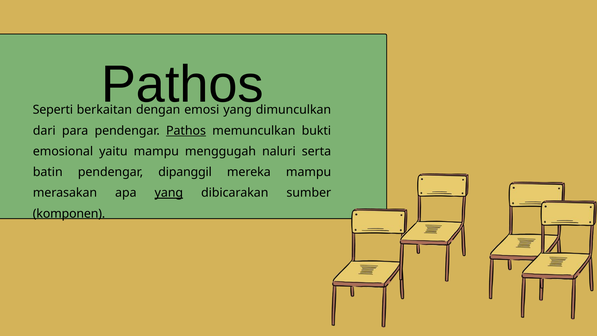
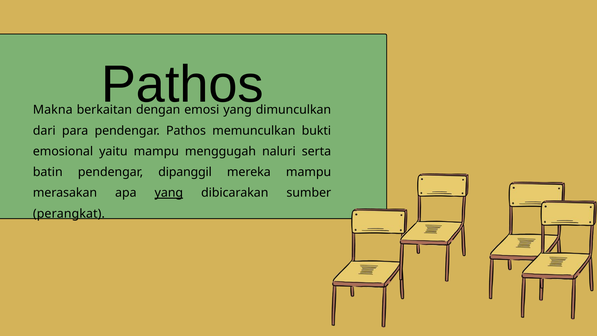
Seperti: Seperti -> Makna (53, 110)
Pathos underline: present -> none (186, 131)
komponen: komponen -> perangkat (69, 213)
